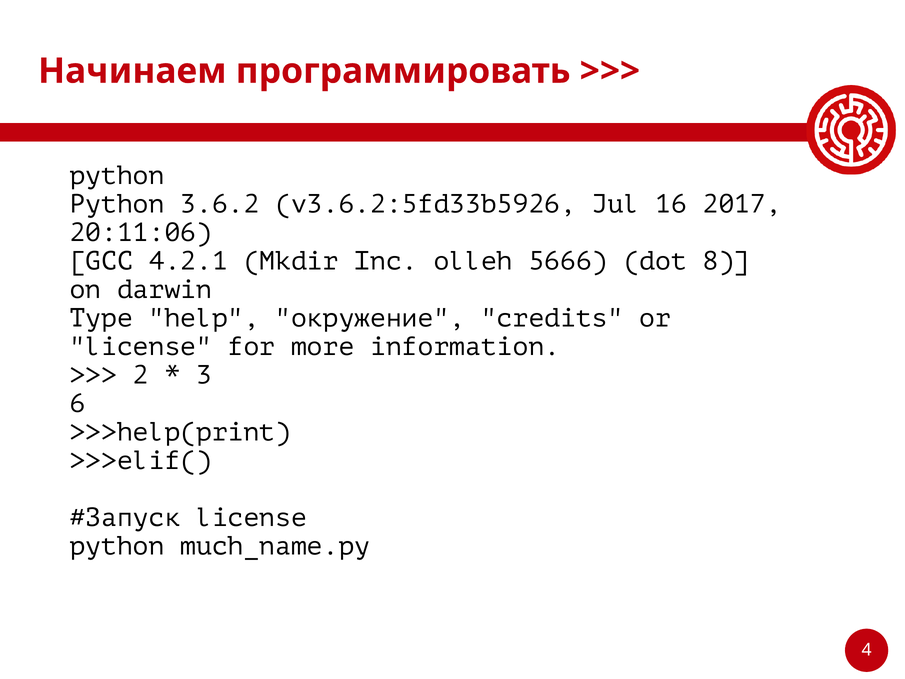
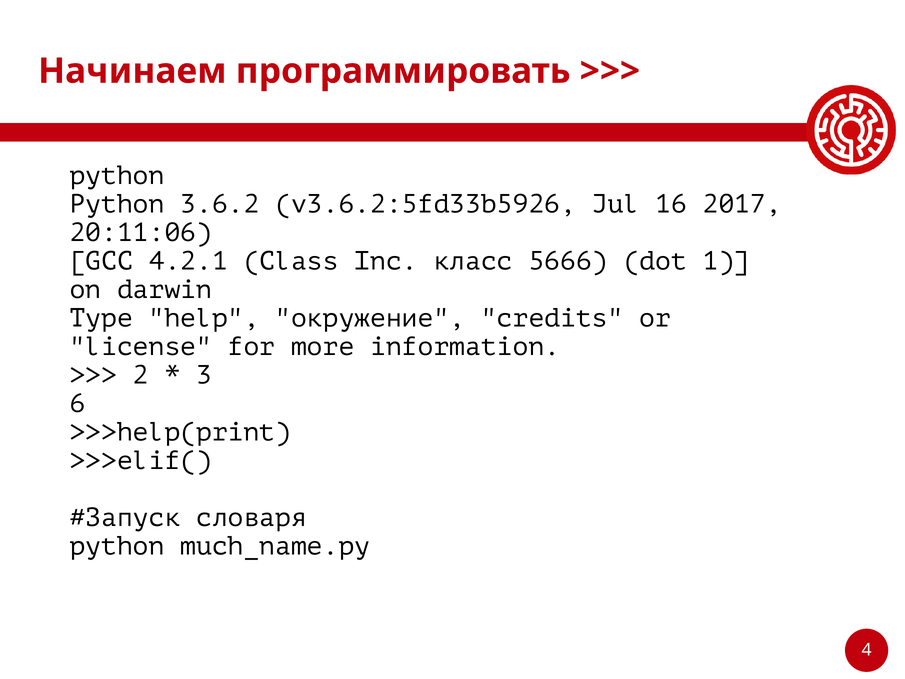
Mkdir: Mkdir -> Class (291, 261)
olleh: olleh -> класс (473, 261)
8: 8 -> 1 (726, 261)
license: license -> словаря (252, 517)
